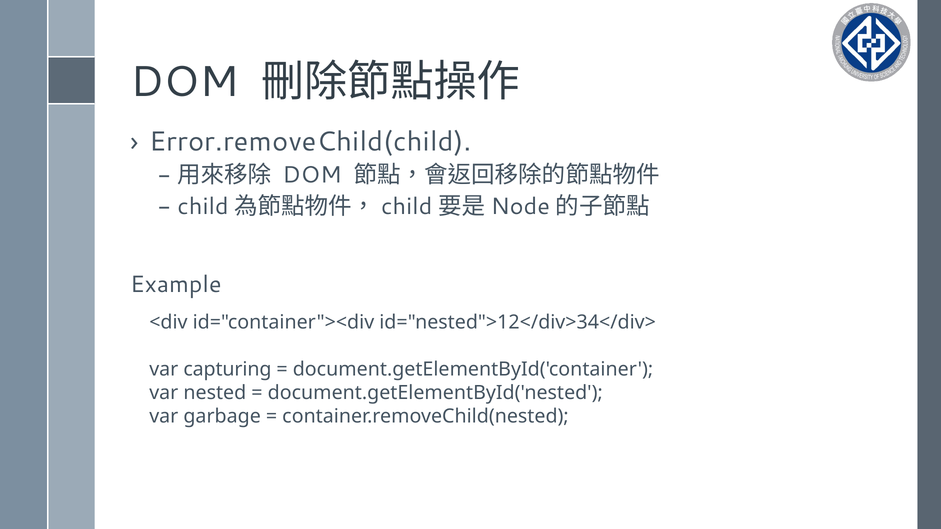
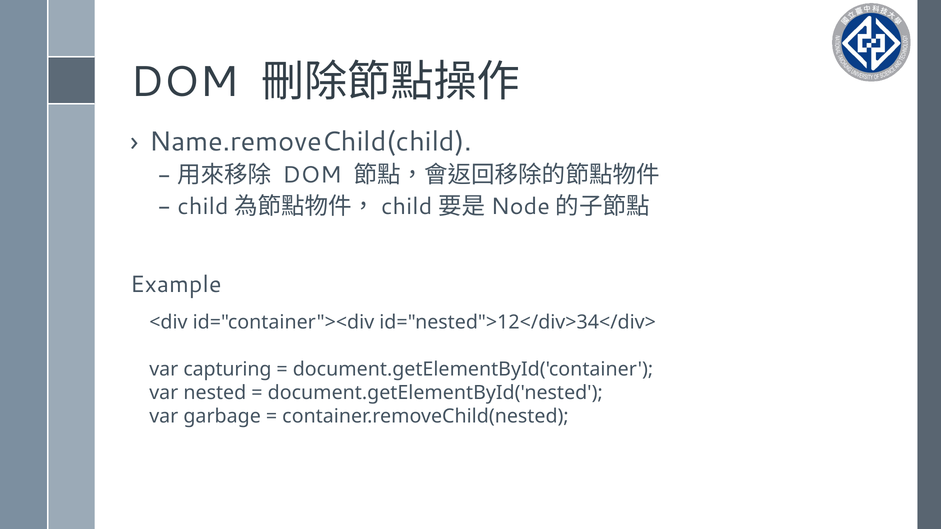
Error.removeChild(child: Error.removeChild(child -> Name.removeChild(child (310, 142)
